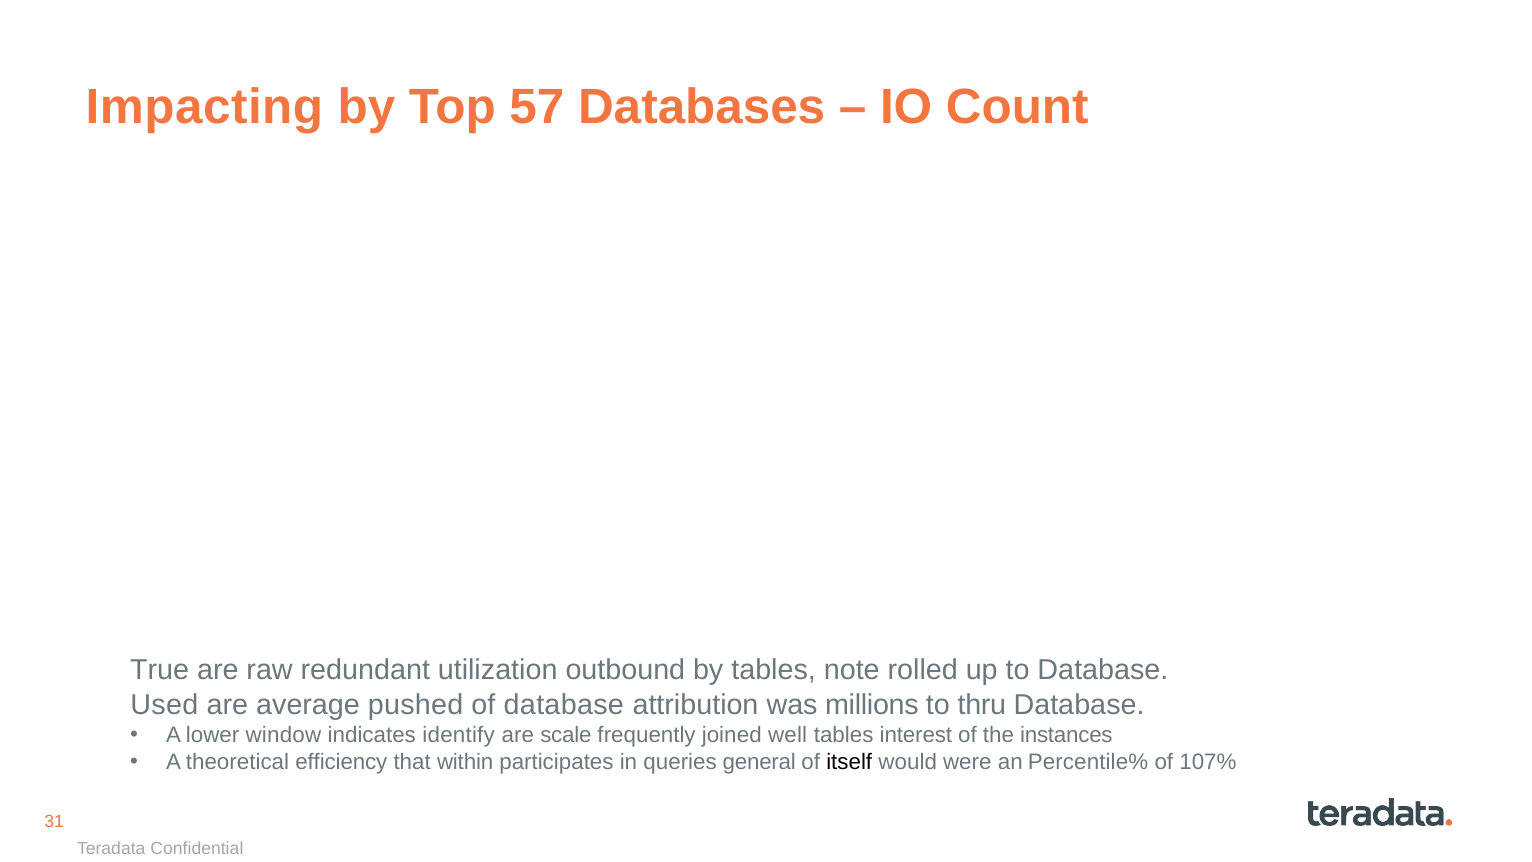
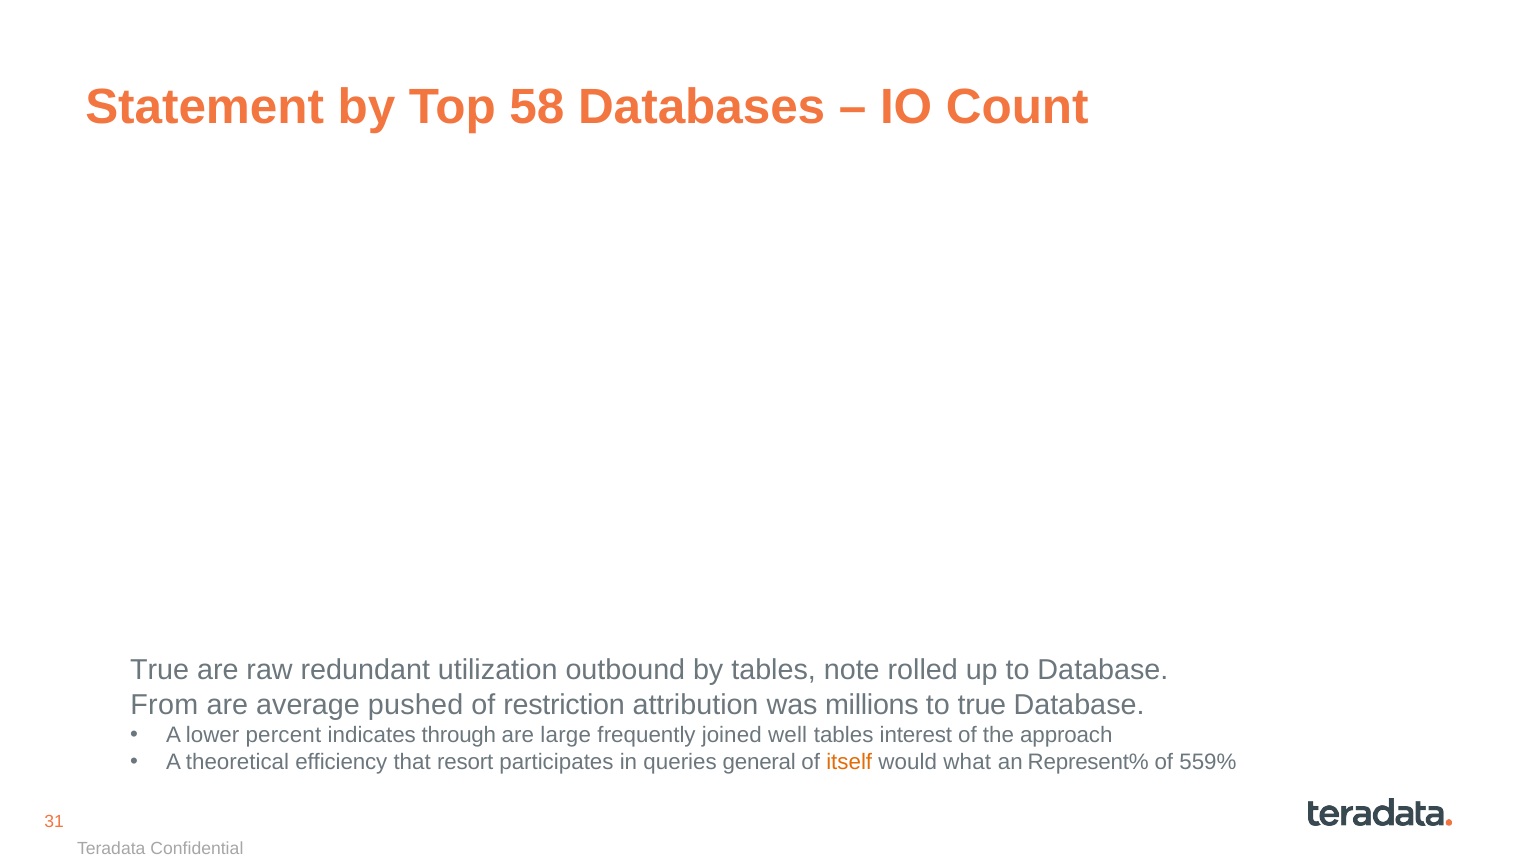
Impacting: Impacting -> Statement (205, 107)
57: 57 -> 58 (537, 107)
Used: Used -> From (164, 705)
of database: database -> restriction (564, 705)
to thru: thru -> true (982, 705)
window: window -> percent (283, 735)
identify: identify -> through (459, 735)
scale: scale -> large (566, 735)
instances: instances -> approach (1066, 735)
within: within -> resort (465, 762)
itself colour: black -> orange (849, 762)
were: were -> what (967, 762)
Percentile%: Percentile% -> Represent% (1088, 762)
107%: 107% -> 559% (1208, 762)
